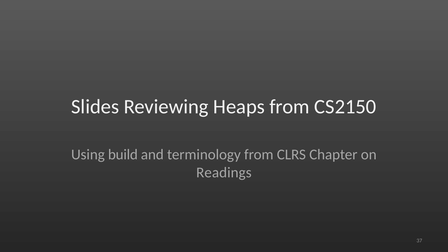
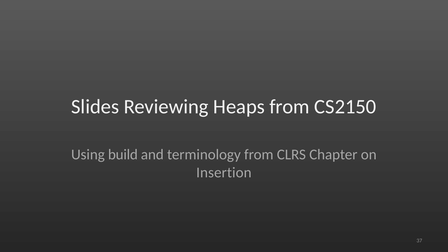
Readings: Readings -> Insertion (224, 172)
